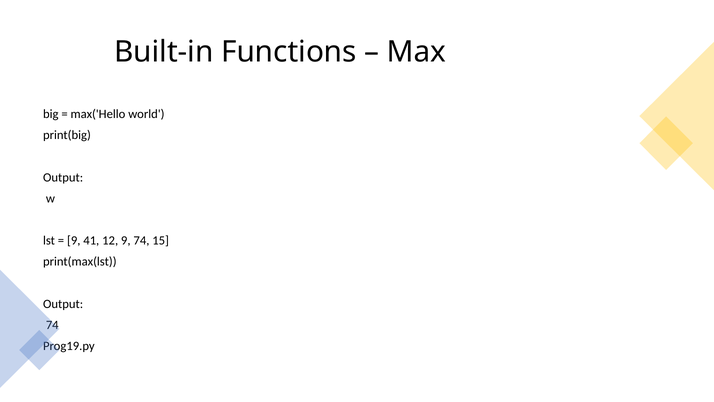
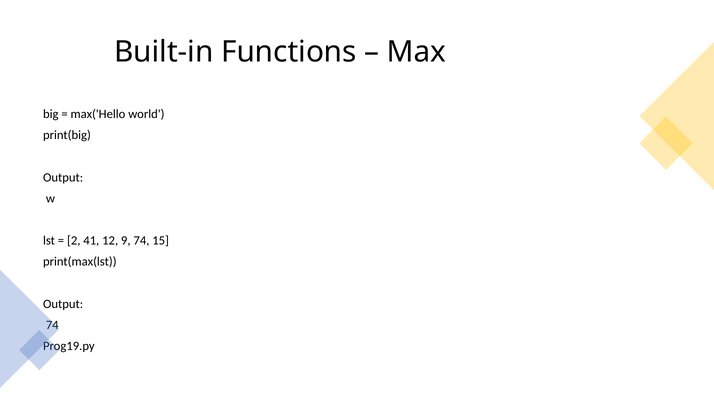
9: 9 -> 2 (74, 240)
